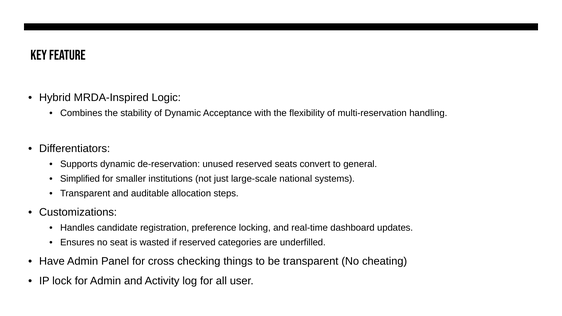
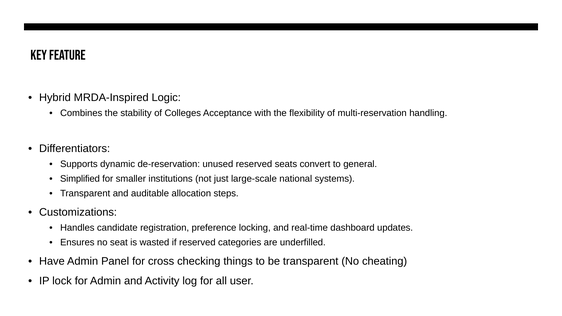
of Dynamic: Dynamic -> Colleges (183, 113)
